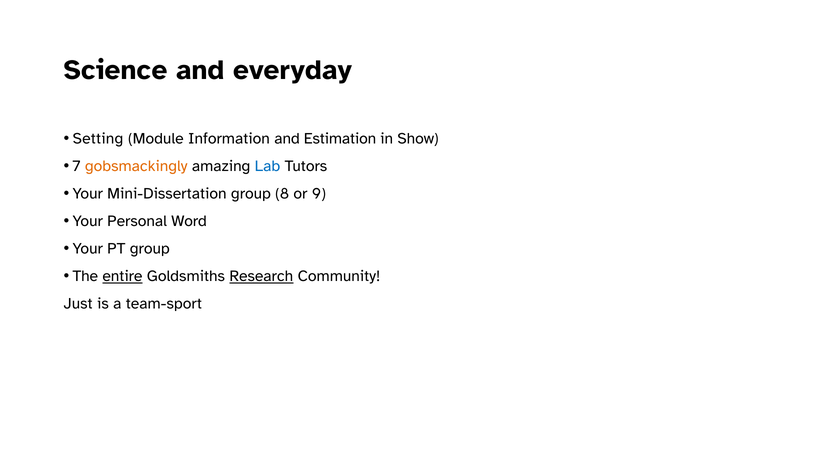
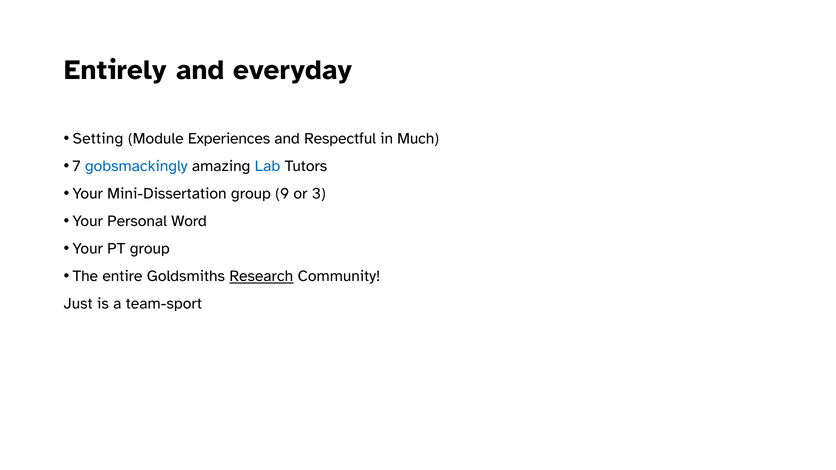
Science: Science -> Entirely (115, 70)
Information: Information -> Experiences (229, 139)
Estimation: Estimation -> Respectful (340, 139)
Show: Show -> Much (418, 139)
gobsmackingly colour: orange -> blue (136, 166)
8: 8 -> 9 (282, 194)
9: 9 -> 3 (319, 194)
entire underline: present -> none (122, 276)
